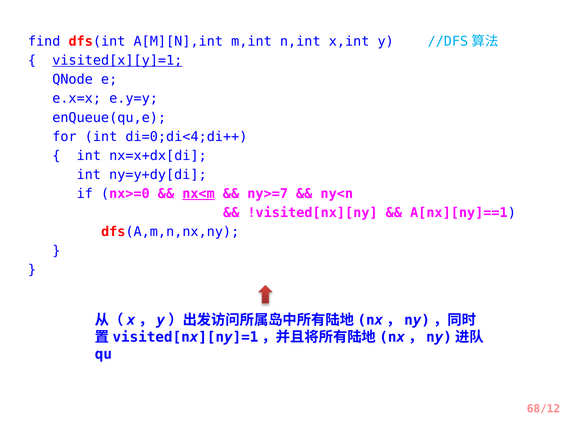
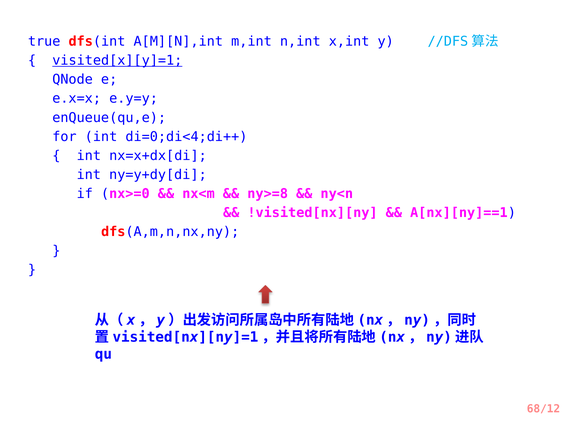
find: find -> true (44, 41)
nx<m underline: present -> none (198, 194)
ny>=7: ny>=7 -> ny>=8 (268, 194)
